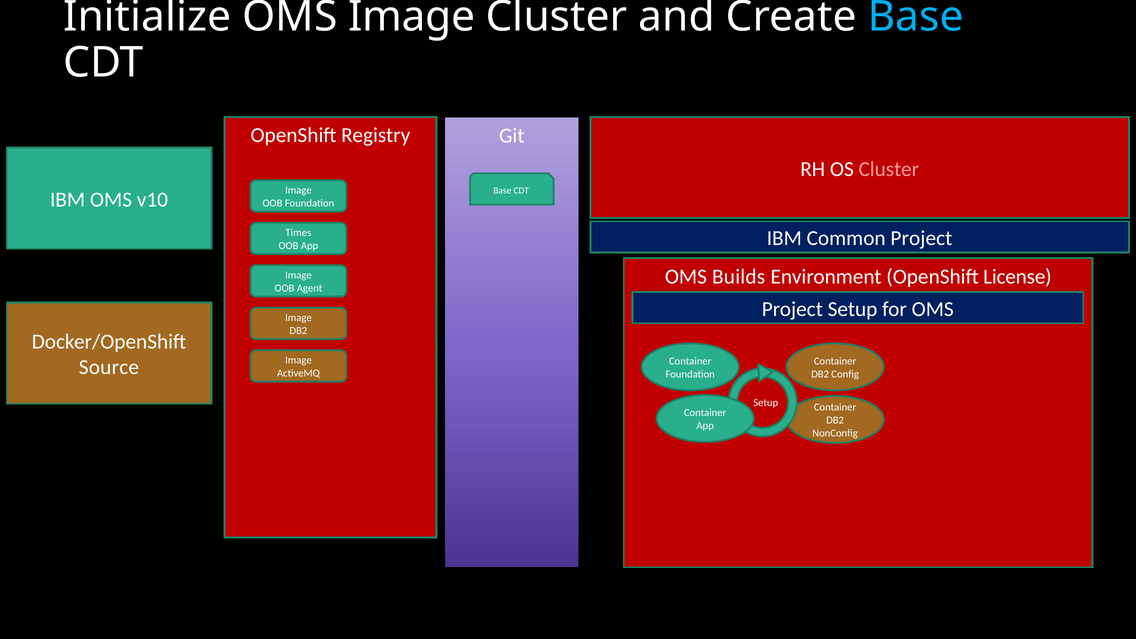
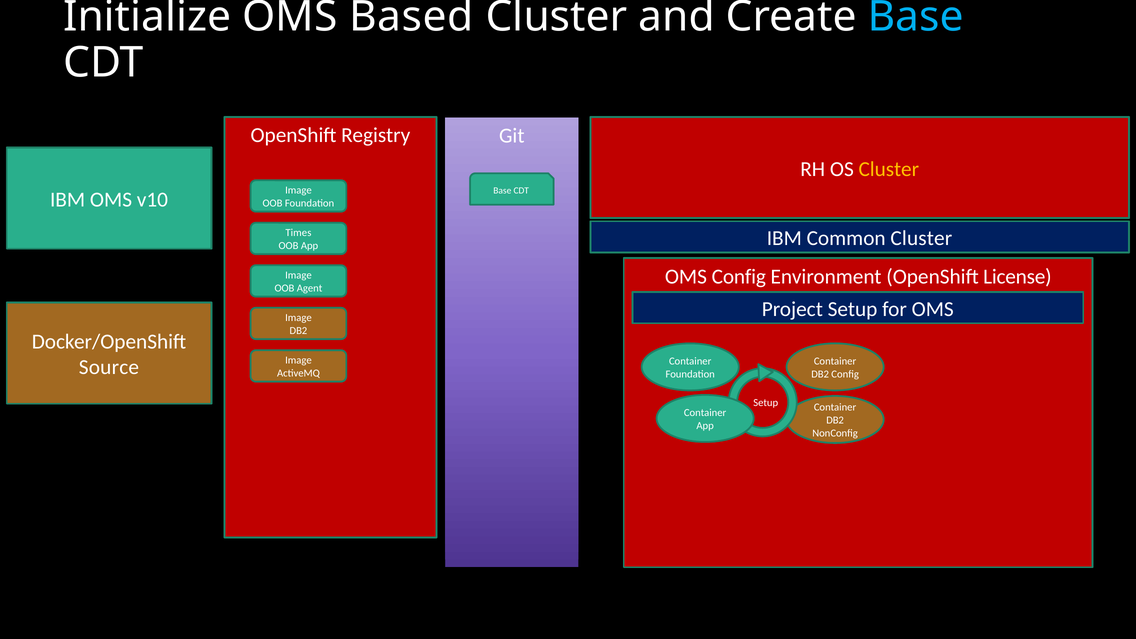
OMS Image: Image -> Based (411, 17)
Cluster colour: pink -> yellow (889, 169)
Common Project: Project -> Cluster (921, 238)
OMS Builds: Builds -> Config (739, 277)
